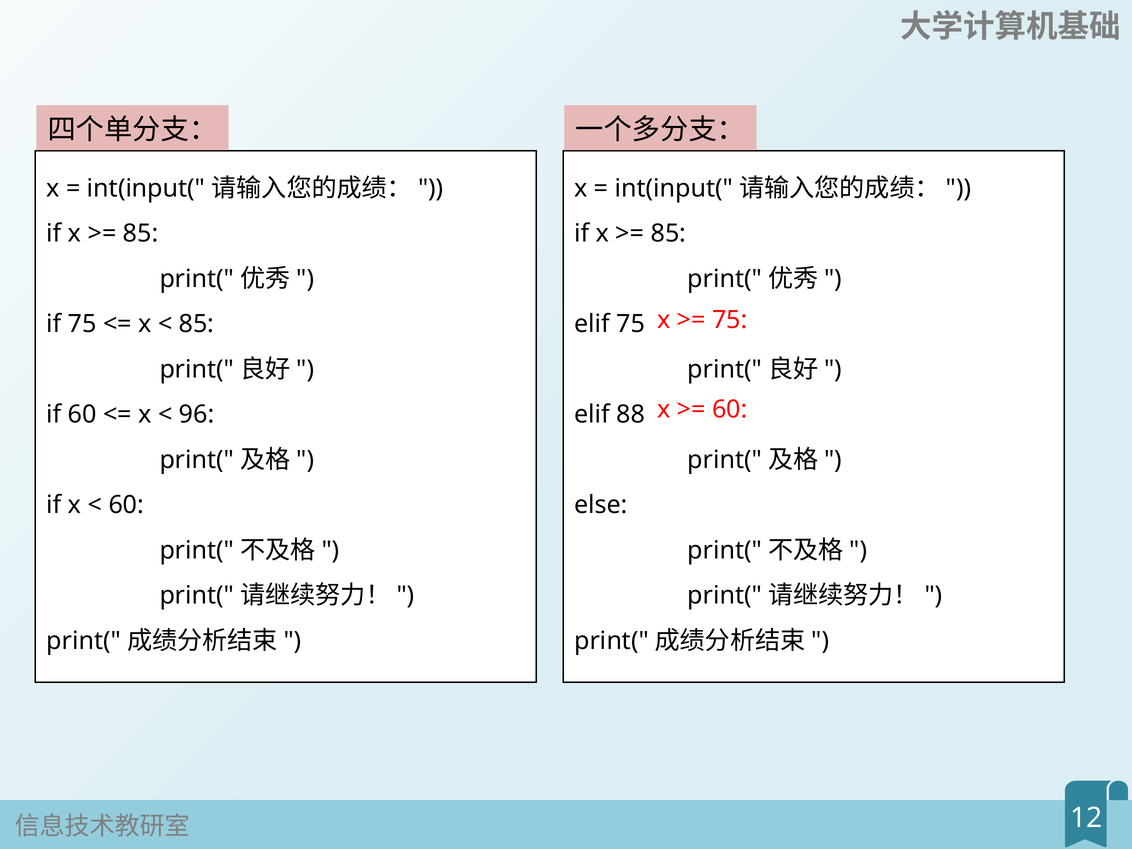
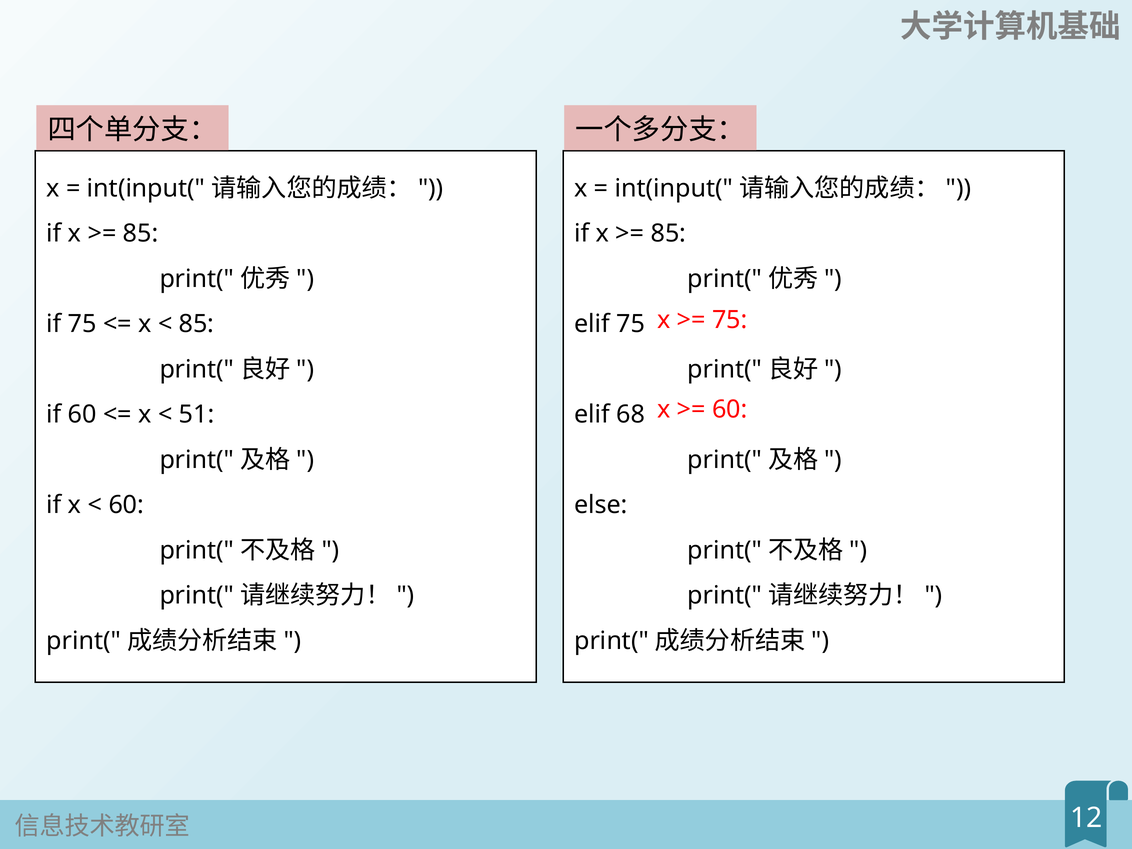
96: 96 -> 51 (197, 415)
88: 88 -> 68 (631, 415)
